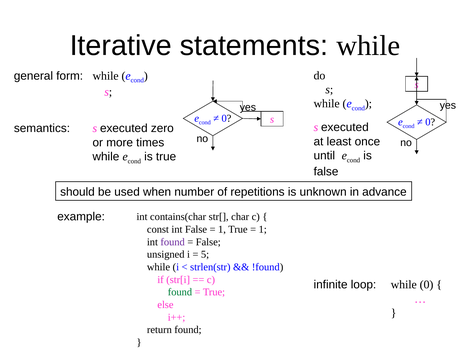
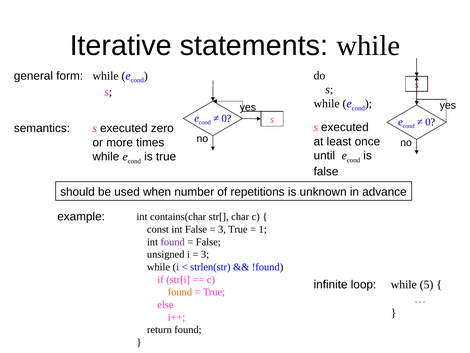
1: 1 -> 3 (222, 229)
5: 5 -> 3 (205, 254)
while 0: 0 -> 5 (427, 284)
found colour: green -> orange (180, 292)
